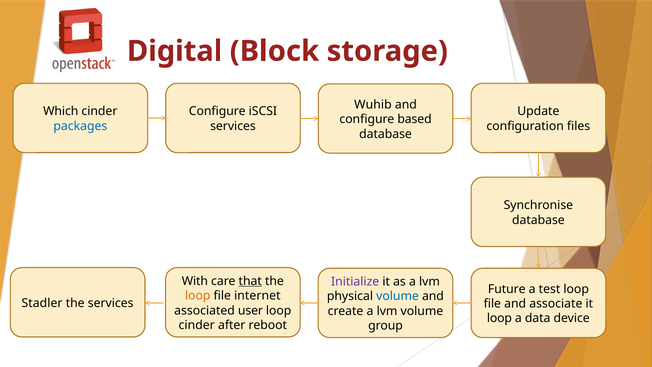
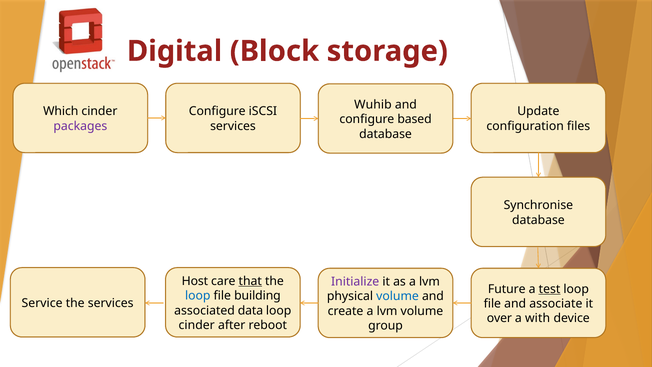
packages colour: blue -> purple (80, 126)
With: With -> Host (195, 281)
test underline: none -> present (550, 289)
loop colour: orange -> blue (198, 296)
internet: internet -> building (257, 296)
Stadler: Stadler -> Service (42, 303)
user: user -> data (250, 310)
loop: loop -> over (499, 318)
data: data -> with (538, 318)
